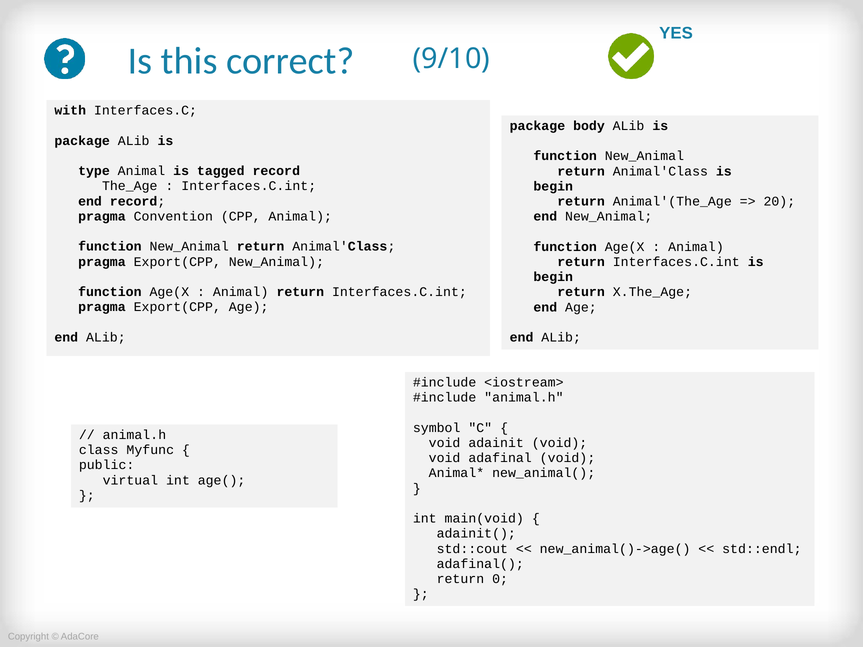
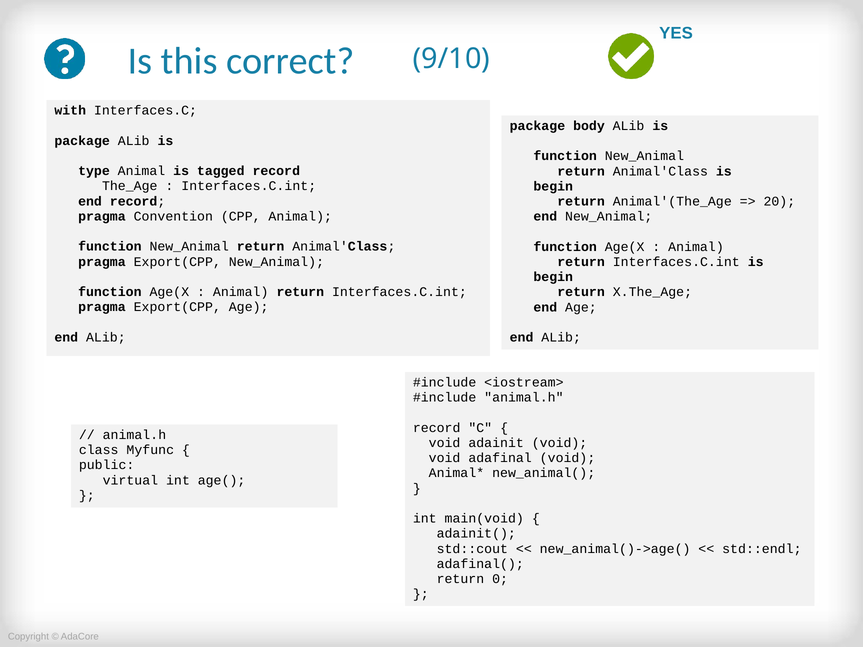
symbol: symbol -> record (437, 428)
